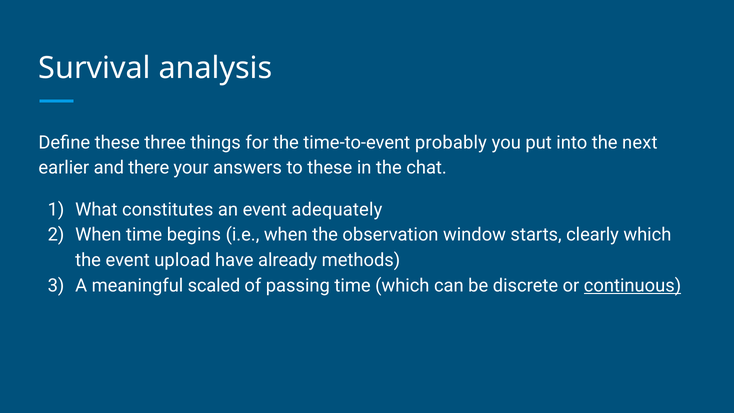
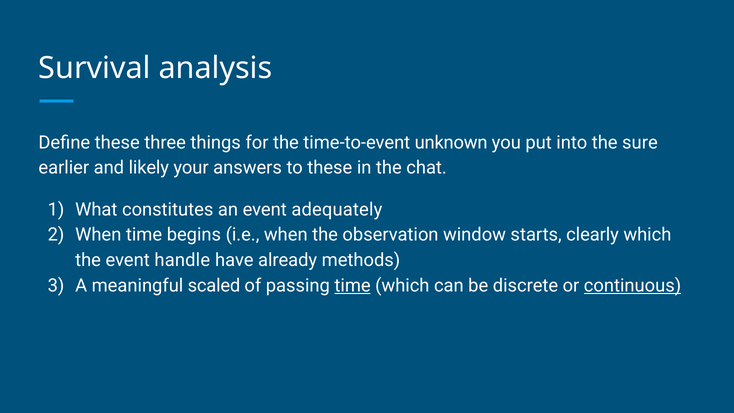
probably: probably -> unknown (451, 143)
next: next -> sure (640, 143)
there: there -> likely (149, 168)
upload: upload -> handle (182, 260)
time underline: none -> present (353, 285)
